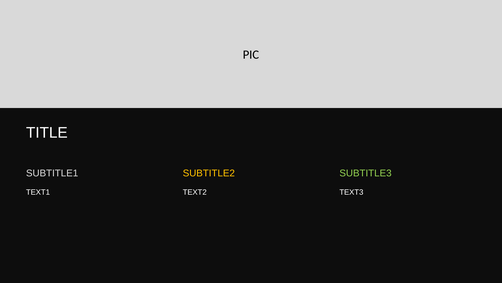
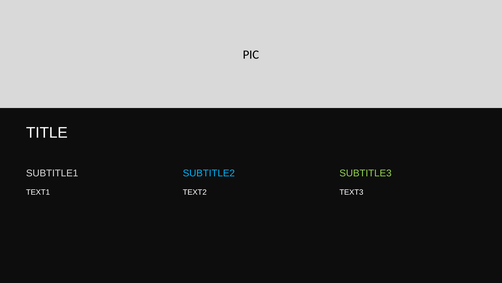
SUBTITLE2 colour: yellow -> light blue (209, 173)
